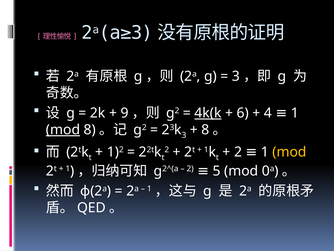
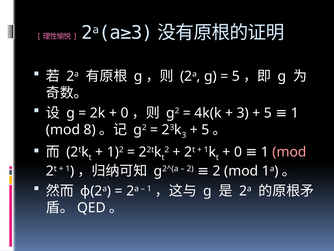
3: 3 -> 5 (236, 76)
9: 9 -> 0 (125, 113)
4k(k underline: present -> none (208, 113)
6: 6 -> 3 (243, 113)
4: 4 -> 5 (268, 113)
mod underline: present -> none (63, 129)
8: 8 -> 5 (205, 129)
2: 2 -> 0 (238, 152)
mod colour: yellow -> pink (289, 152)
2 5: 5 -> 2 (217, 171)
mod 0: 0 -> 1 (266, 171)
